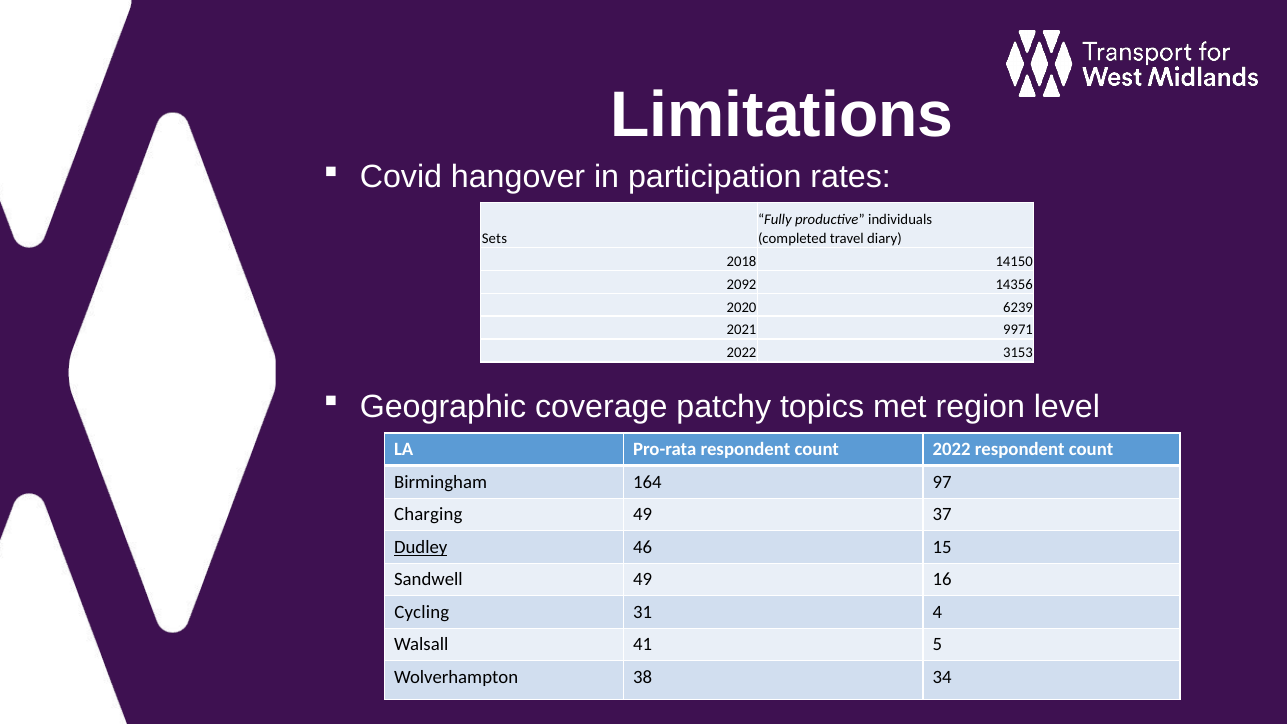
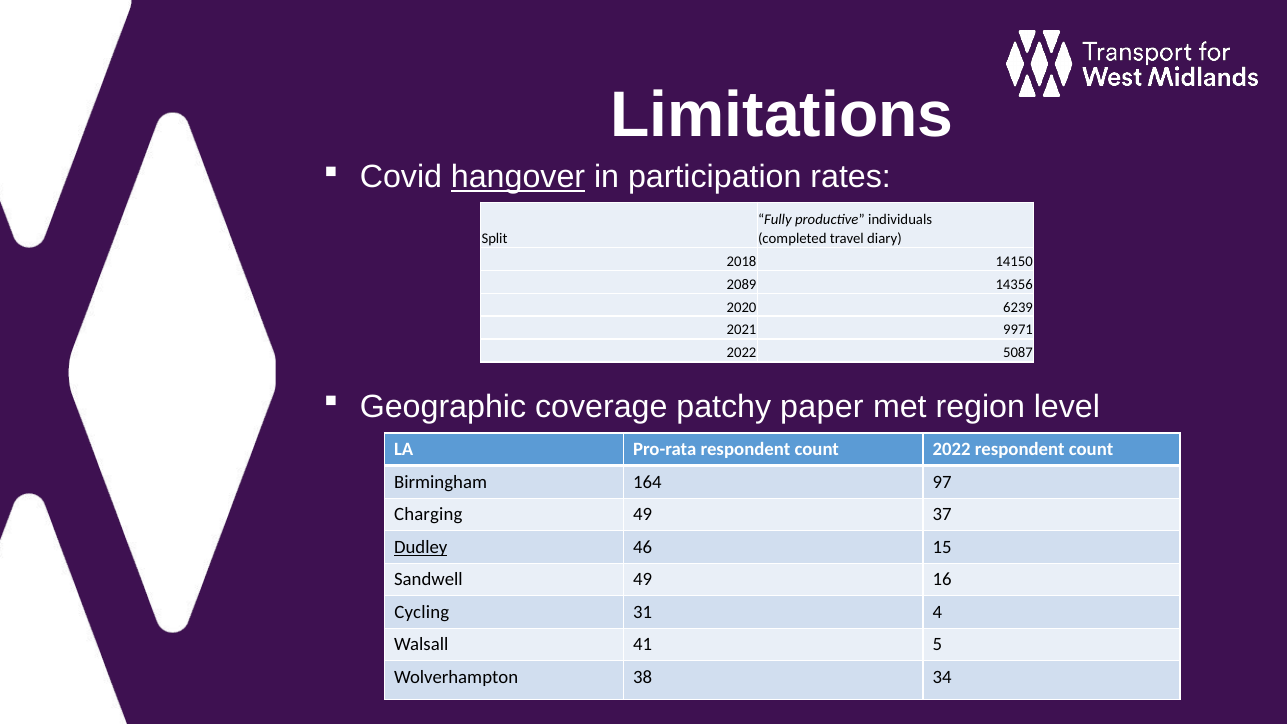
hangover underline: none -> present (518, 177)
Sets: Sets -> Split (495, 238)
2092: 2092 -> 2089 (742, 284)
3153: 3153 -> 5087 (1018, 353)
topics: topics -> paper (822, 406)
